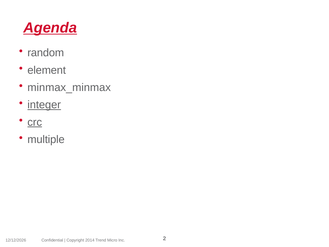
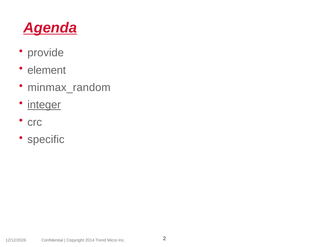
random: random -> provide (46, 53)
minmax_minmax: minmax_minmax -> minmax_random (69, 87)
crc underline: present -> none (35, 122)
multiple: multiple -> specific (46, 139)
